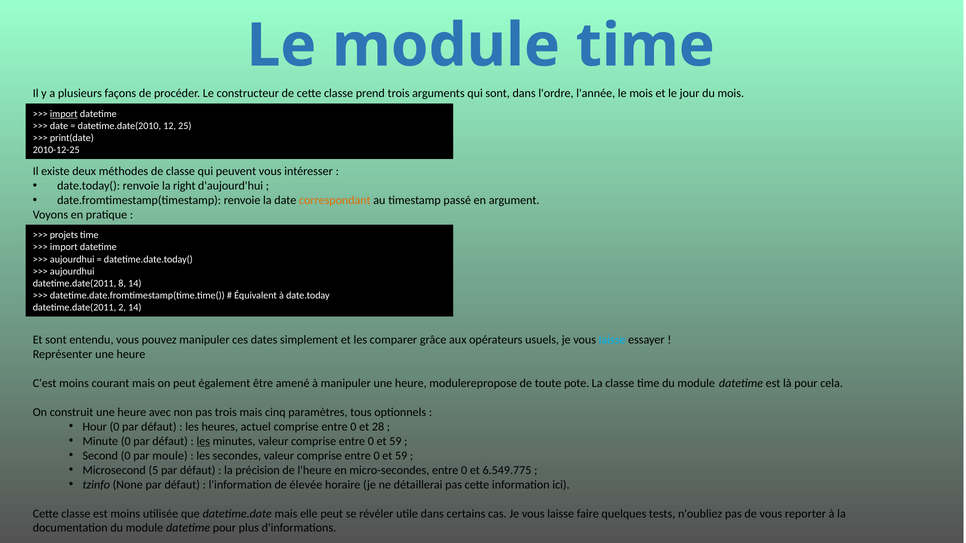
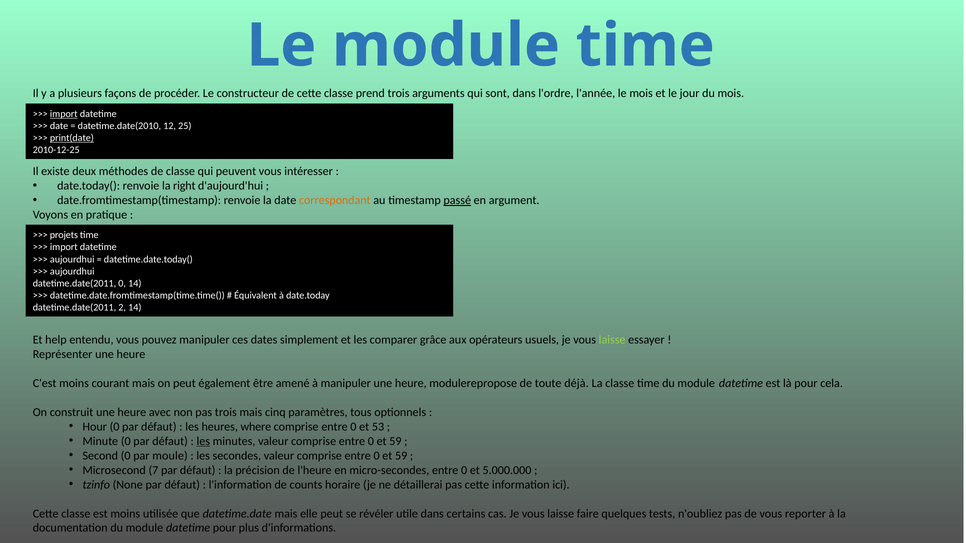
print(date underline: none -> present (72, 138)
passé underline: none -> present (457, 201)
datetime.date(2011 8: 8 -> 0 (122, 284)
Et sont: sont -> help (56, 340)
laisse colour: light blue -> light green (612, 340)
pote: pote -> déjà (577, 383)
actuel: actuel -> where (256, 427)
28: 28 -> 53 (378, 427)
5: 5 -> 7 (153, 470)
6.549.775: 6.549.775 -> 5.000.000 (507, 470)
élevée: élevée -> counts (306, 485)
